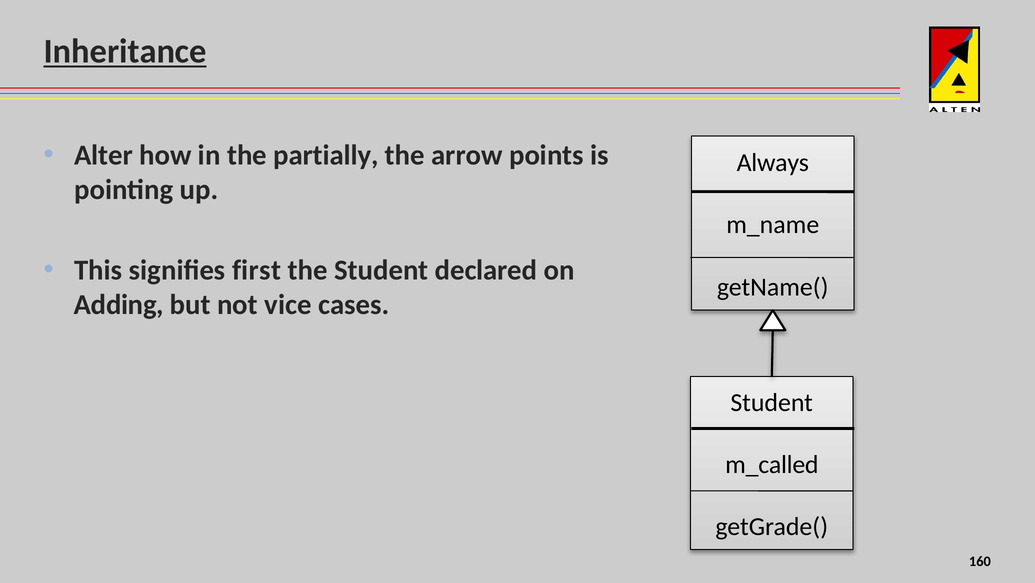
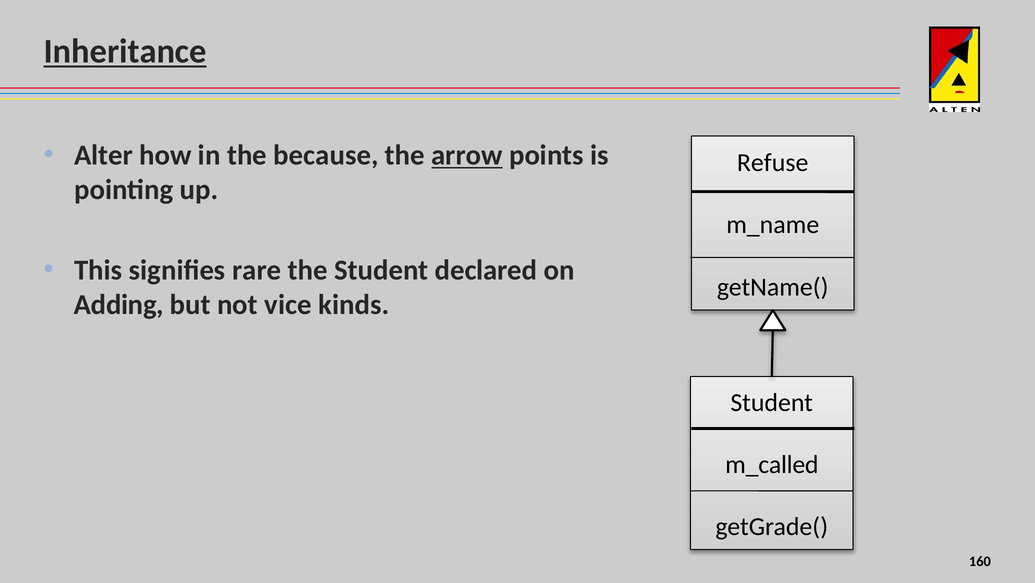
partially: partially -> because (326, 155)
arrow underline: none -> present (467, 155)
Always: Always -> Refuse (773, 163)
first: first -> rare (257, 270)
cases: cases -> kinds (354, 305)
